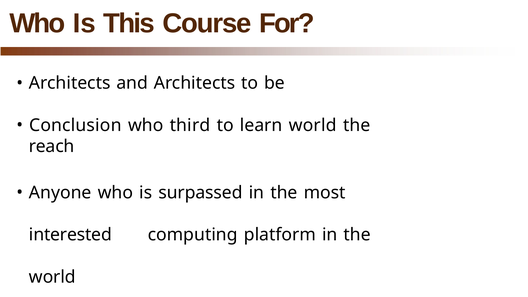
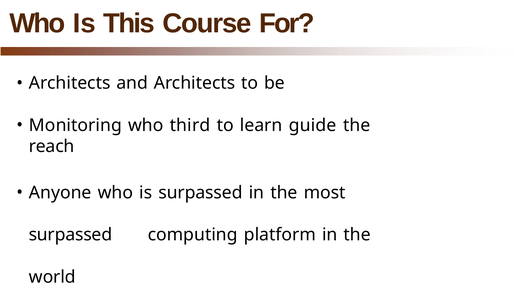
Conclusion: Conclusion -> Monitoring (75, 125)
learn world: world -> guide (313, 125)
interested: interested -> surpassed (70, 235)
